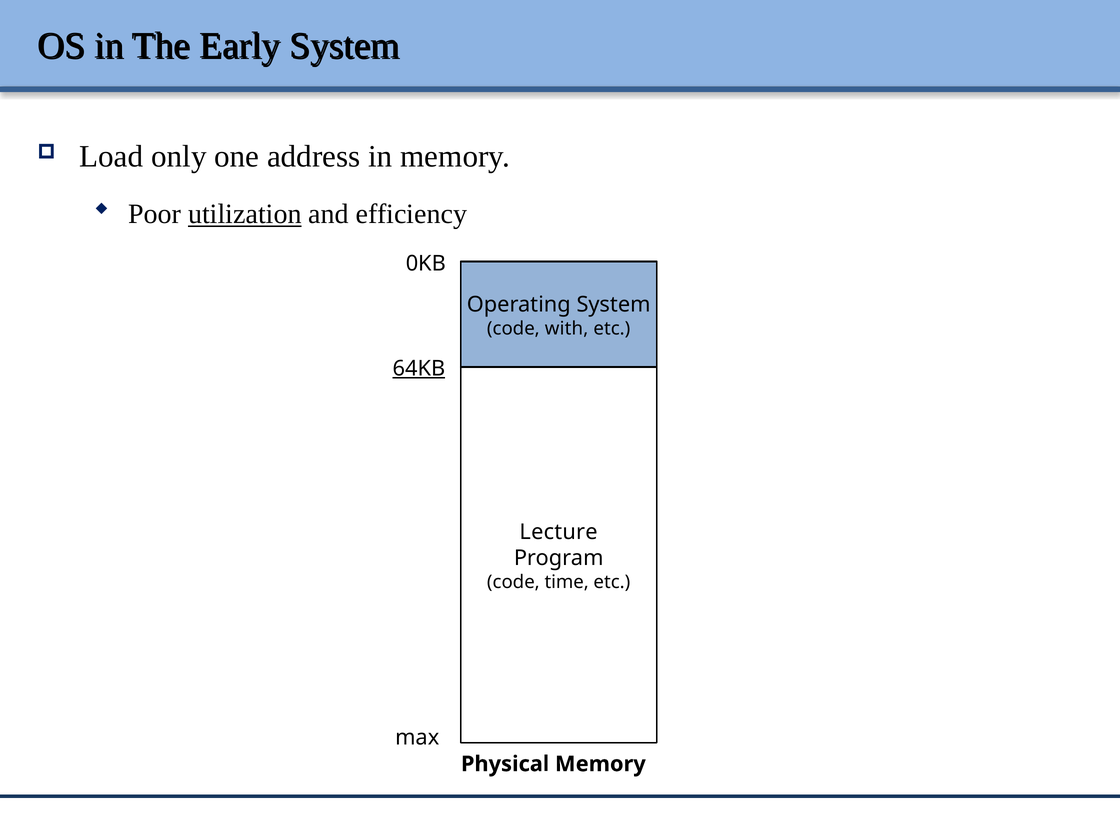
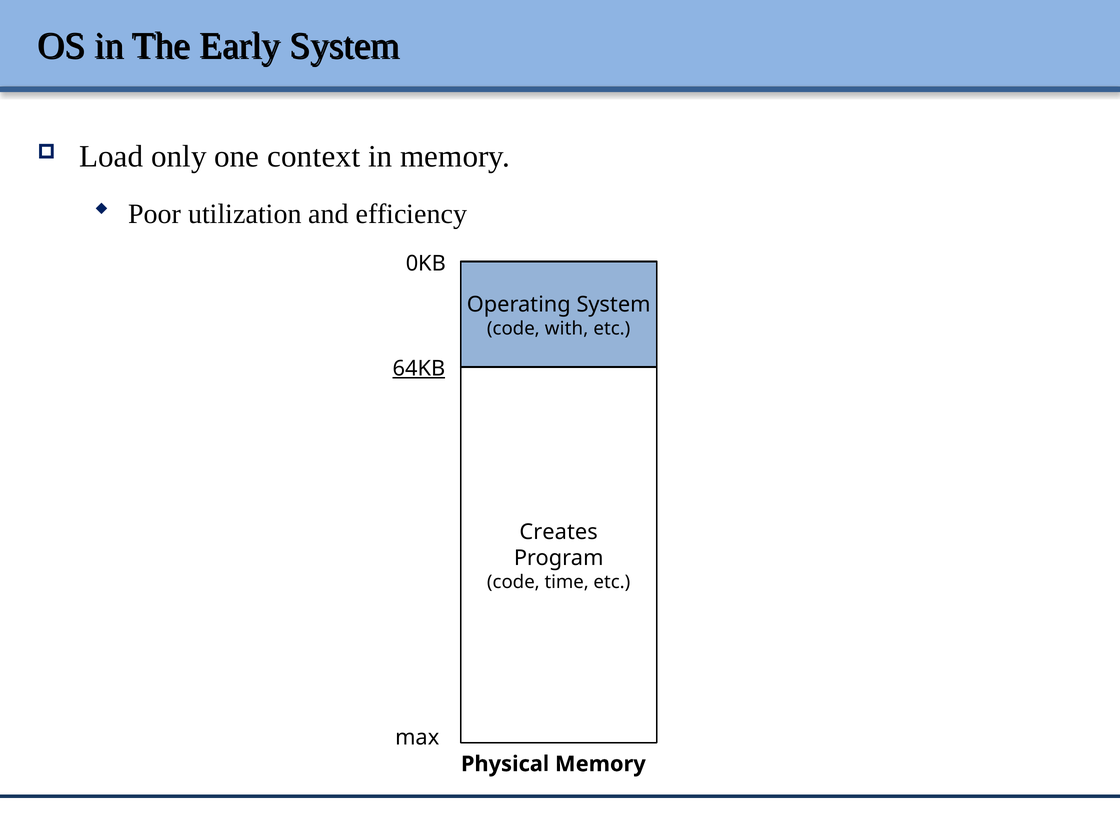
address: address -> context (314, 156)
utilization underline: present -> none (245, 214)
Lecture: Lecture -> Creates (559, 532)
